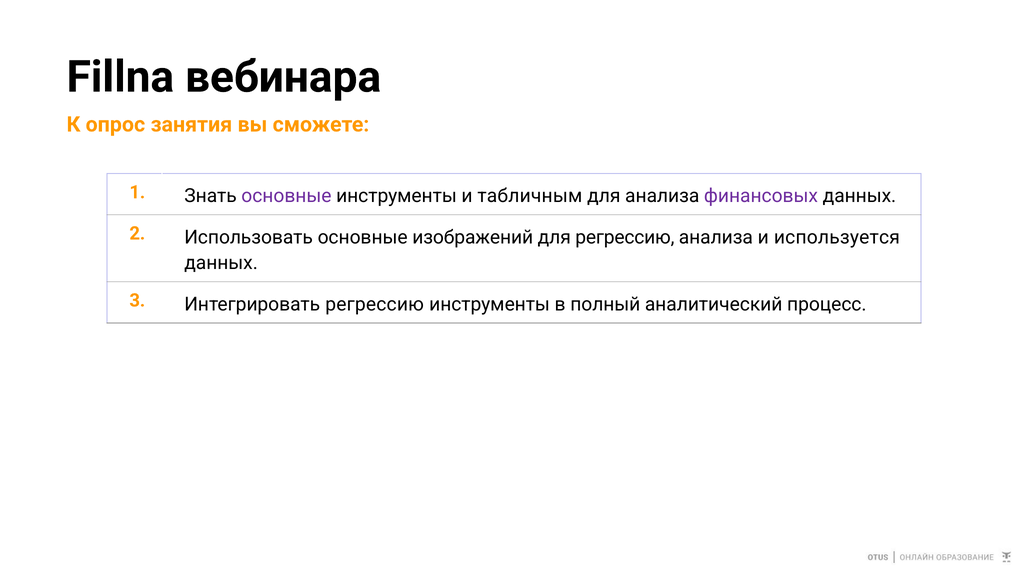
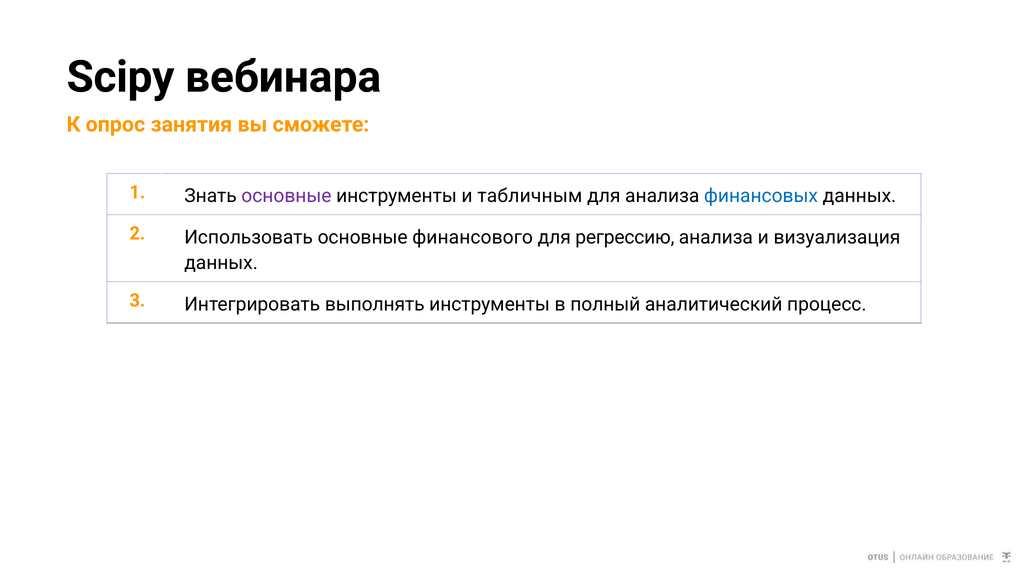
Fillna: Fillna -> Scipy (120, 77)
финансовых colour: purple -> blue (761, 196)
изображений: изображений -> финансового (473, 237)
используется: используется -> визуализация (837, 237)
Интегрировать регрессию: регрессию -> выполнять (375, 304)
